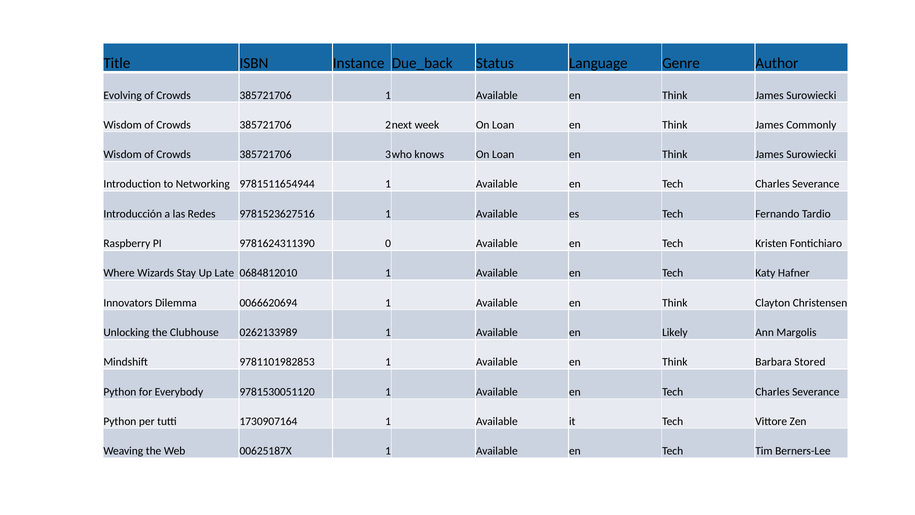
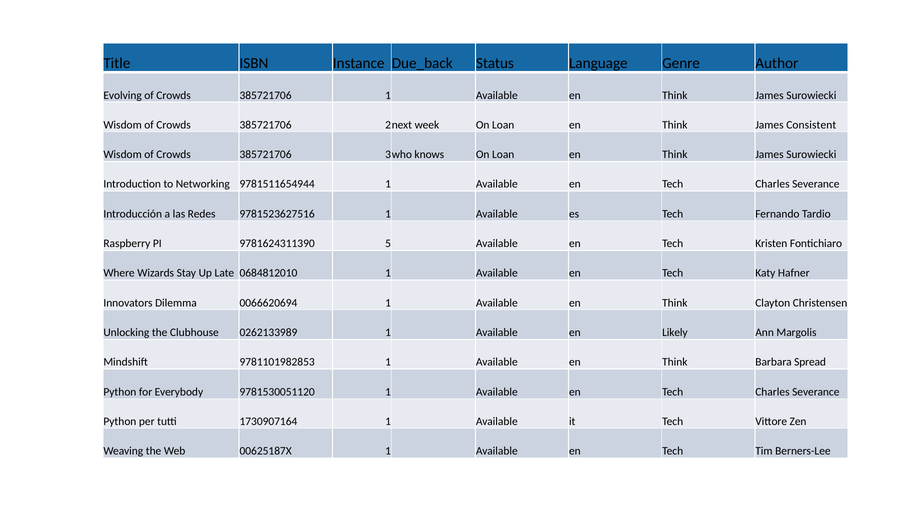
Commonly: Commonly -> Consistent (811, 125)
0: 0 -> 5 (388, 243)
Stored: Stored -> Spread (810, 362)
